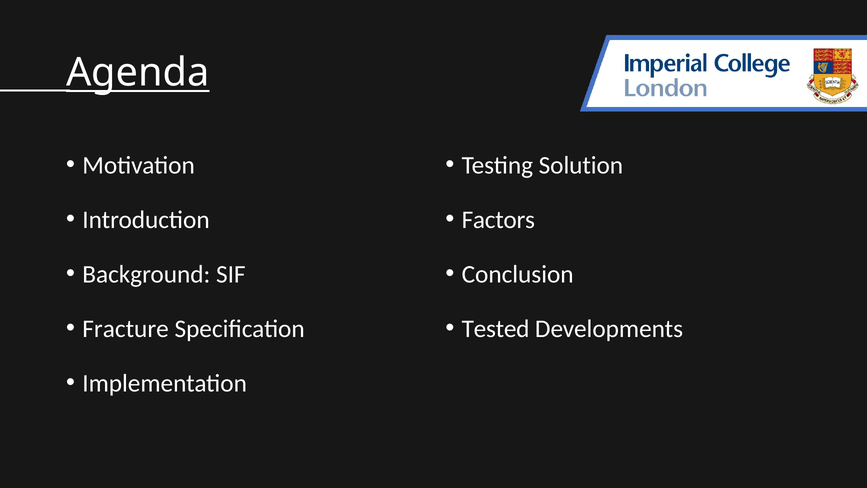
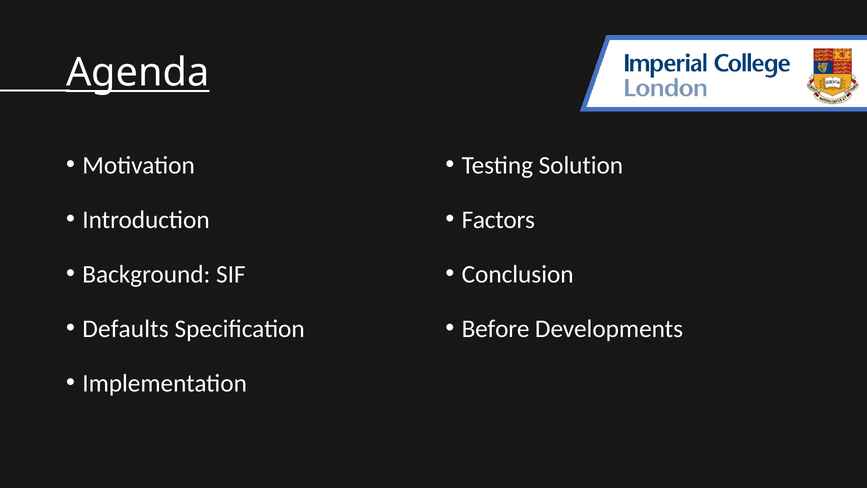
Fracture: Fracture -> Defaults (126, 328)
Tested: Tested -> Before (496, 328)
